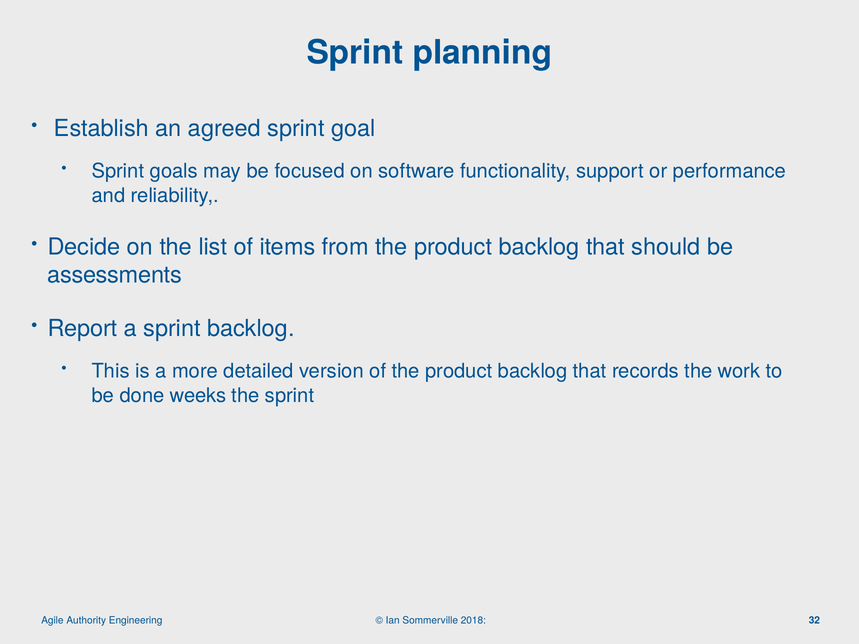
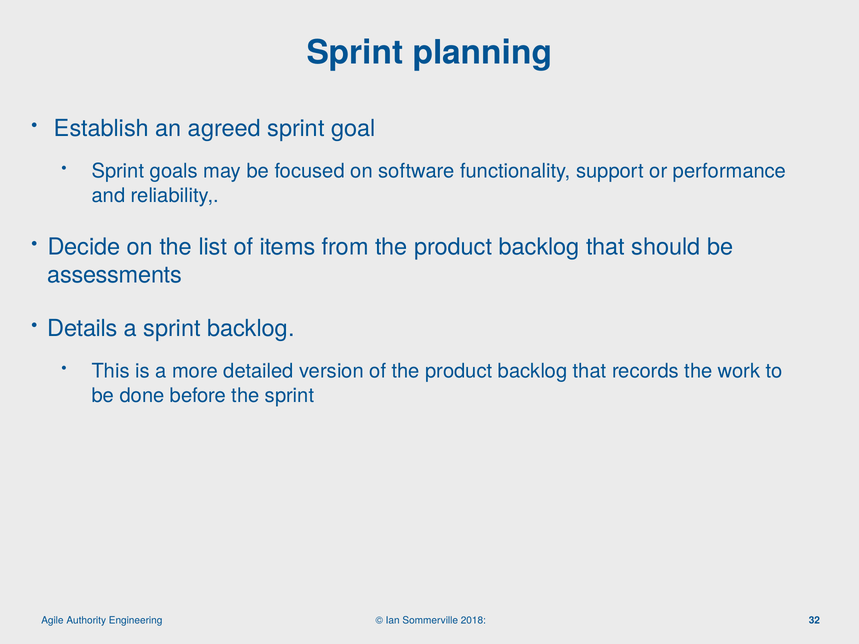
Report: Report -> Details (82, 329)
weeks: weeks -> before (198, 396)
